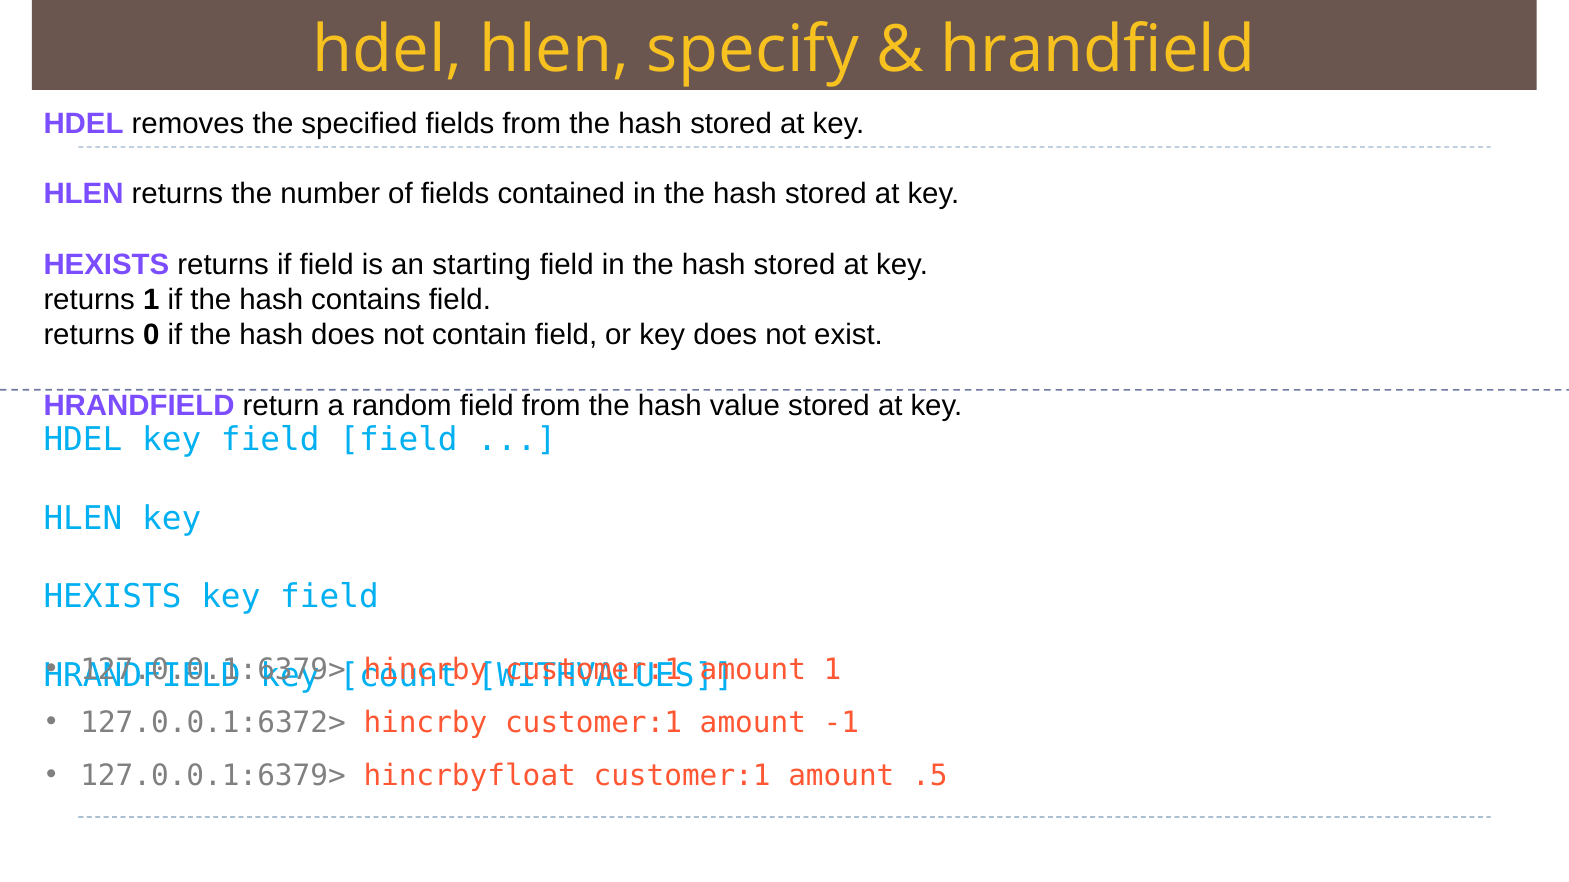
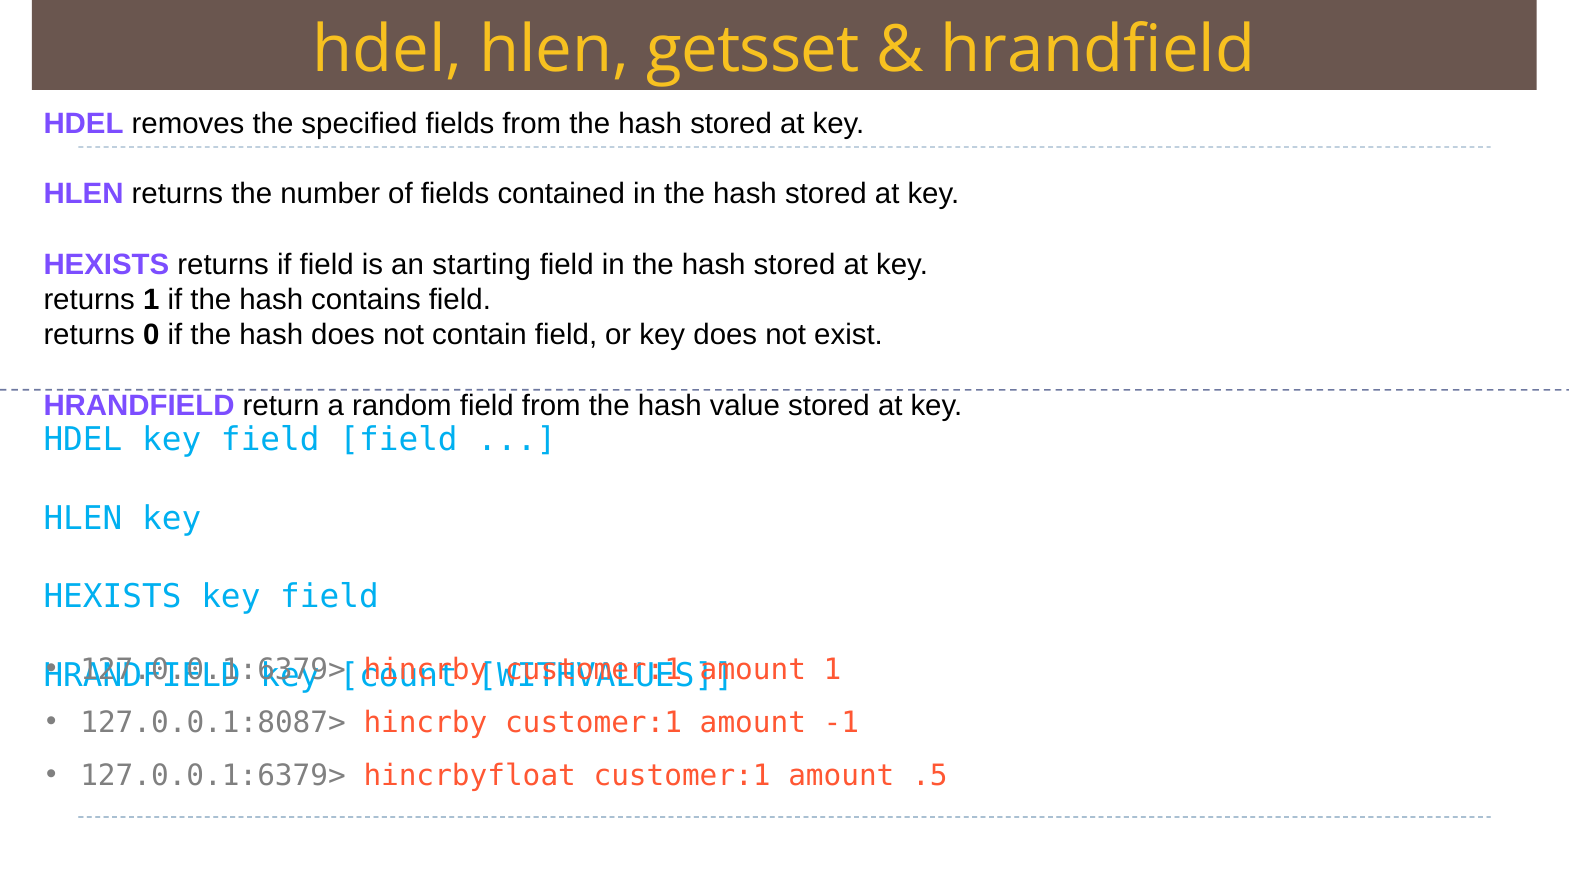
specify: specify -> getsset (753, 50)
127.0.0.1:6372>: 127.0.0.1:6372> -> 127.0.0.1:8087> (213, 723)
